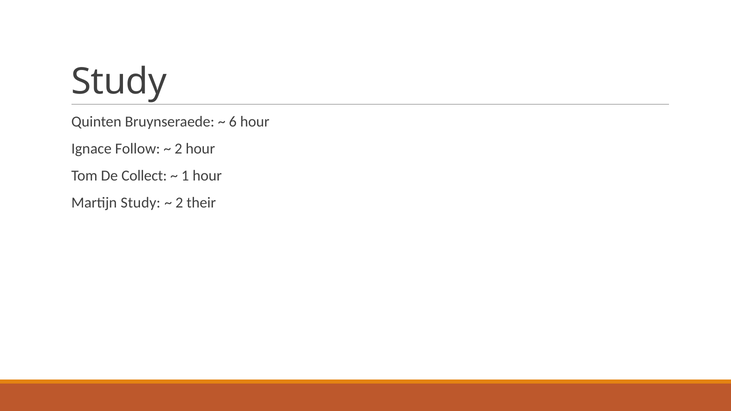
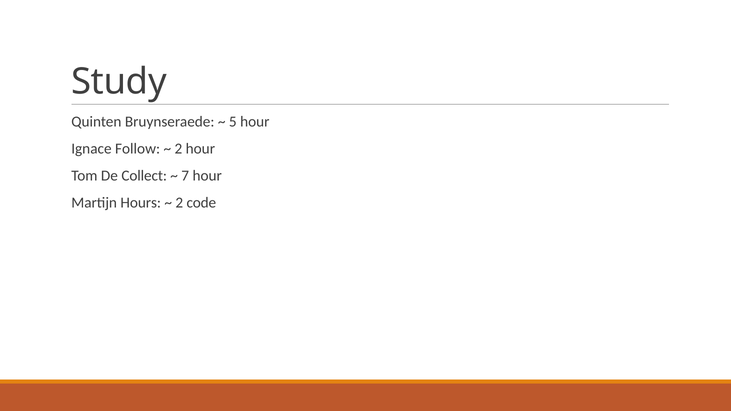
6: 6 -> 5 (233, 122)
1: 1 -> 7 (185, 176)
Martijn Study: Study -> Hours (141, 203)
their: their -> code (201, 203)
